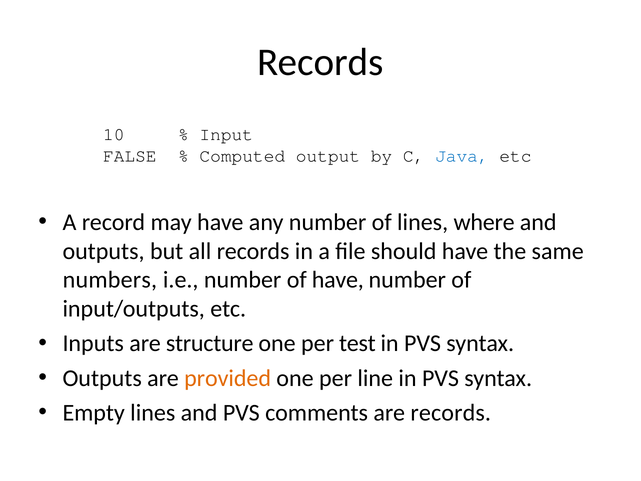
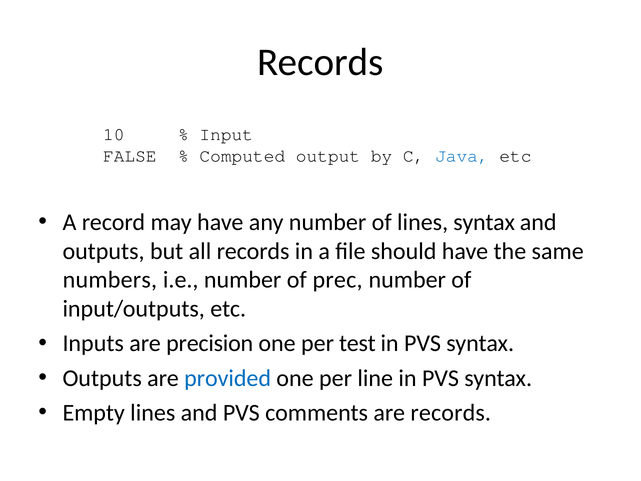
lines where: where -> syntax (484, 222)
of have: have -> prec (338, 280)
structure: structure -> precision (210, 343)
provided colour: orange -> blue (228, 378)
